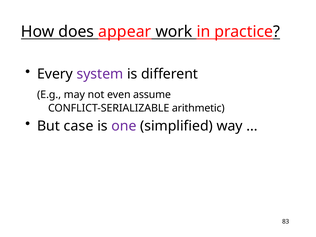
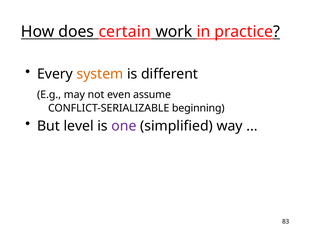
appear: appear -> certain (125, 32)
system colour: purple -> orange (100, 74)
arithmetic: arithmetic -> beginning (198, 108)
case: case -> level (79, 126)
